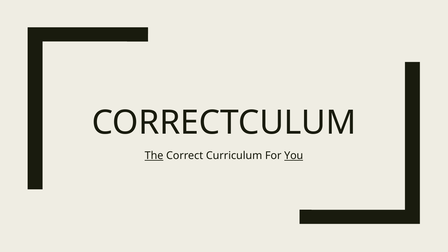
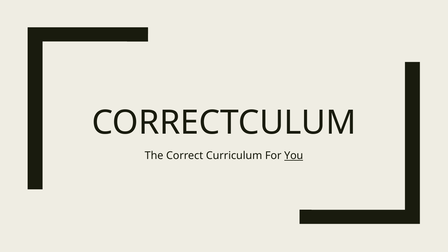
The underline: present -> none (154, 156)
